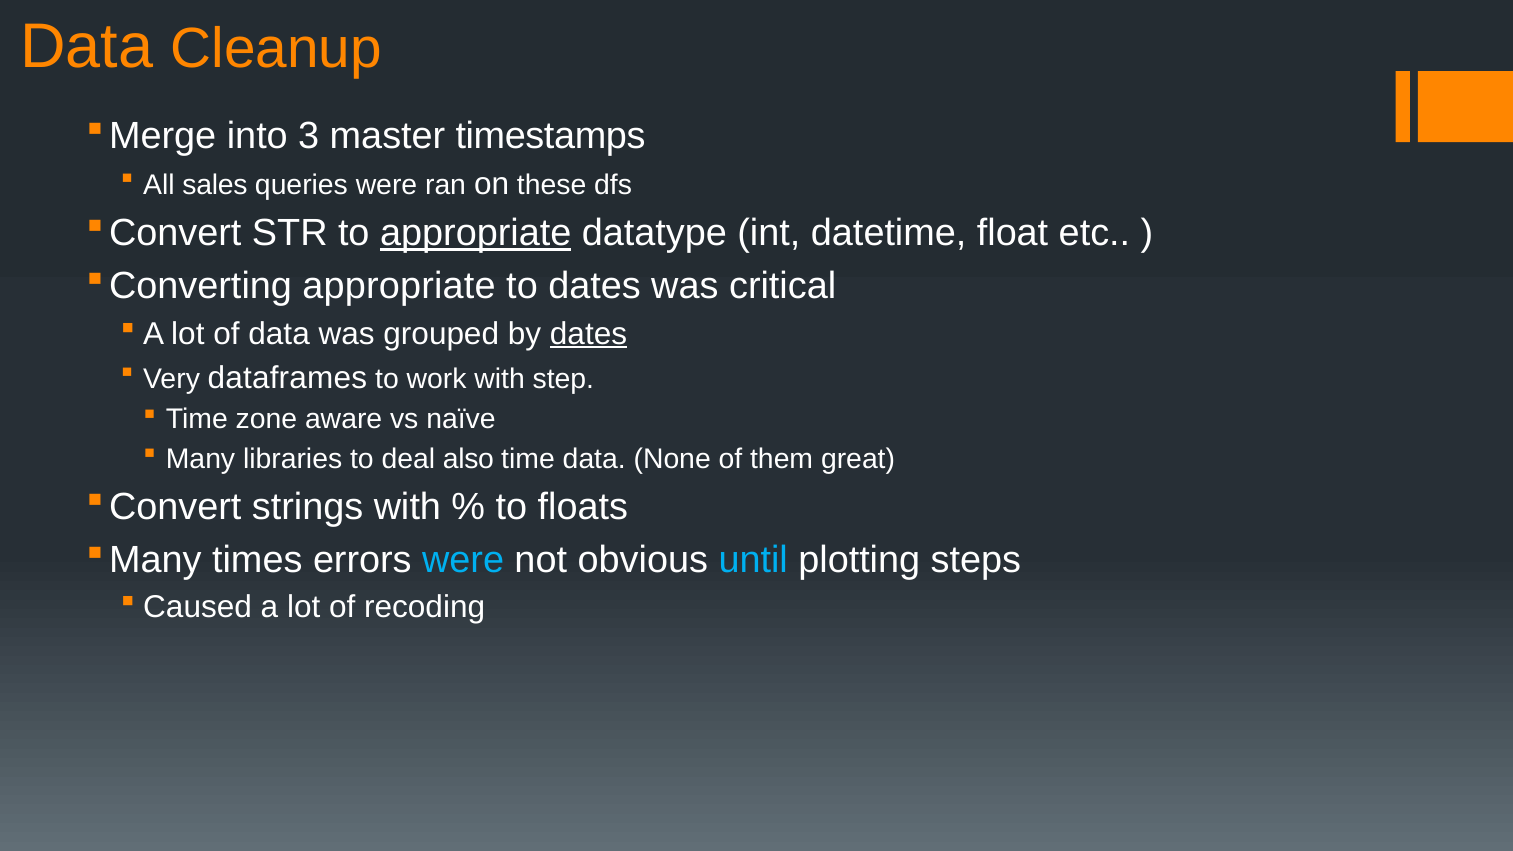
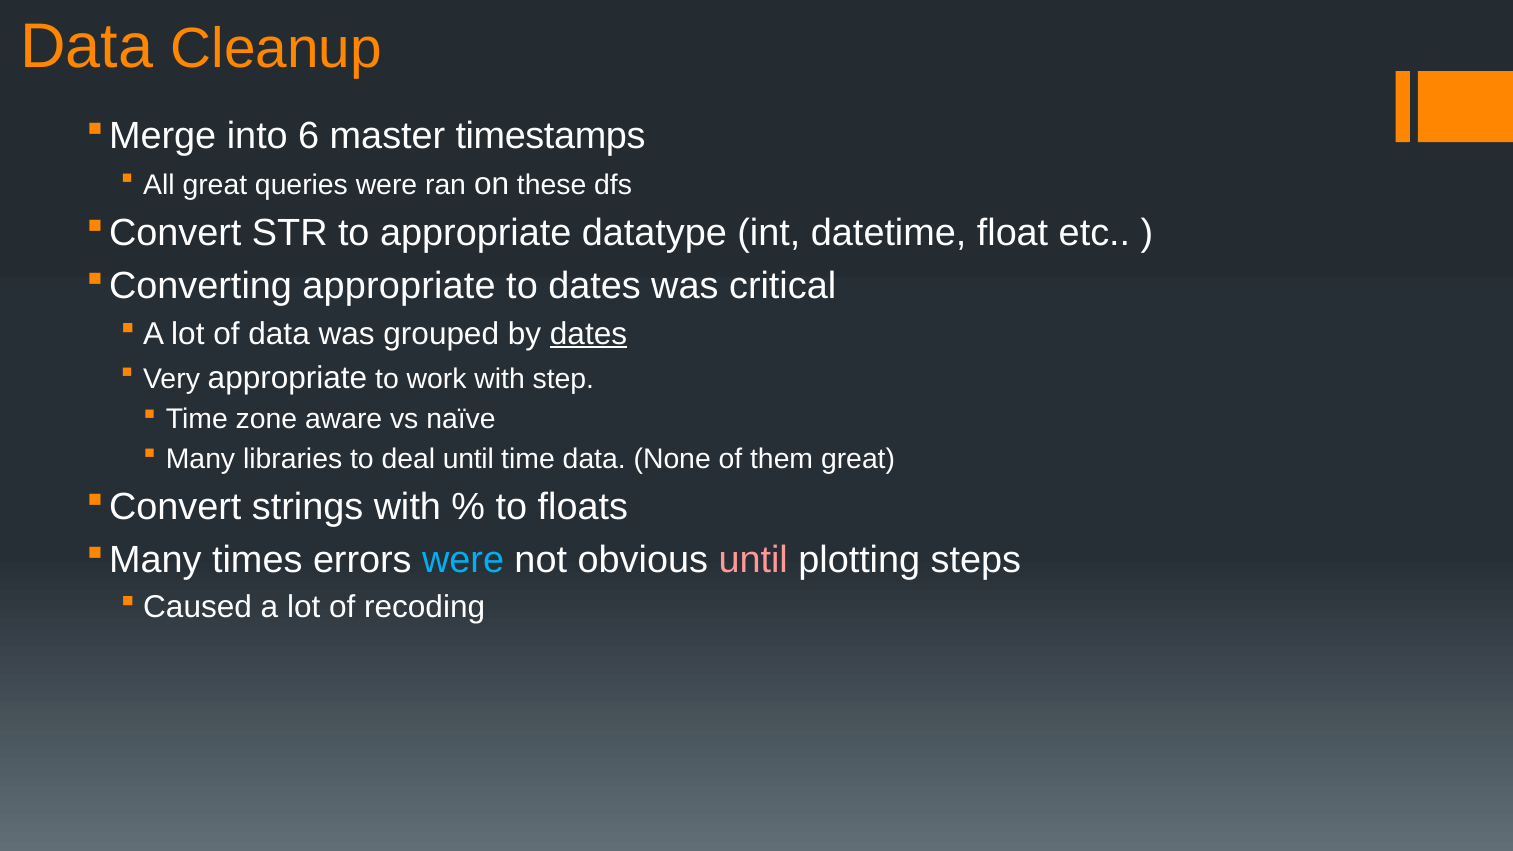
3: 3 -> 6 (309, 136)
All sales: sales -> great (215, 185)
appropriate underline: present -> none (476, 233)
Very dataframes: dataframes -> appropriate (288, 378)
deal also: also -> until (468, 459)
until colour: light blue -> pink (753, 560)
